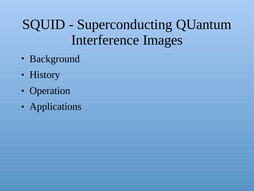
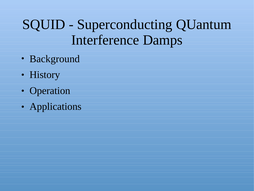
Images: Images -> Damps (163, 40)
